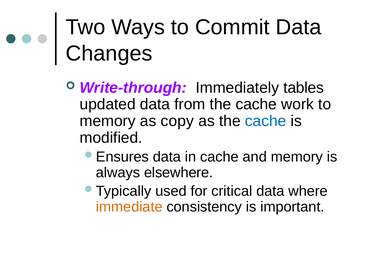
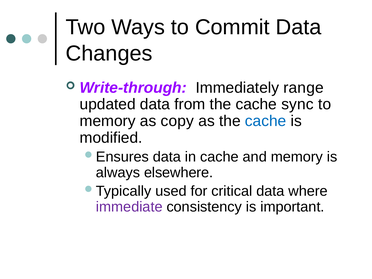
tables: tables -> range (304, 88)
work: work -> sync (297, 104)
immediate colour: orange -> purple (129, 207)
